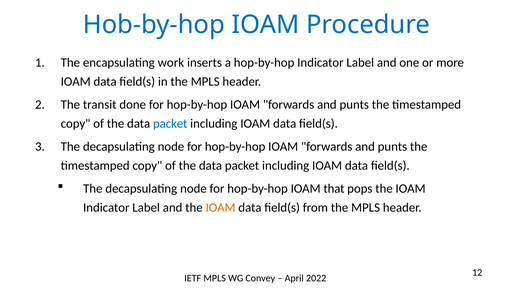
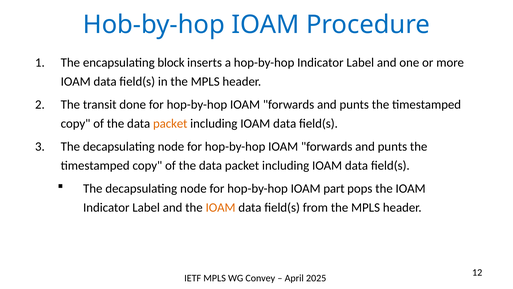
work: work -> block (171, 63)
packet colour: blue -> orange (170, 123)
that: that -> part (334, 188)
2022: 2022 -> 2025 (316, 278)
